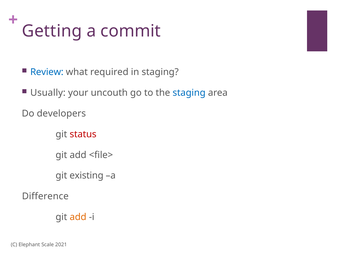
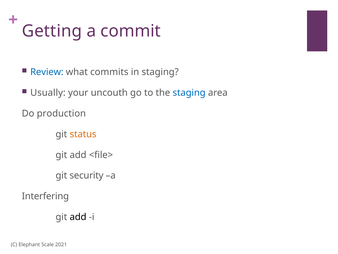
required: required -> commits (109, 72)
developers: developers -> production (61, 113)
status colour: red -> orange (83, 134)
existing: existing -> security (87, 175)
Difference: Difference -> Interfering (45, 196)
add colour: orange -> black (78, 217)
